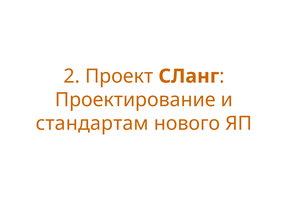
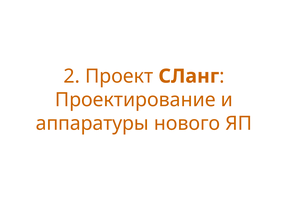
стандартам: стандартам -> аппаратуры (92, 123)
